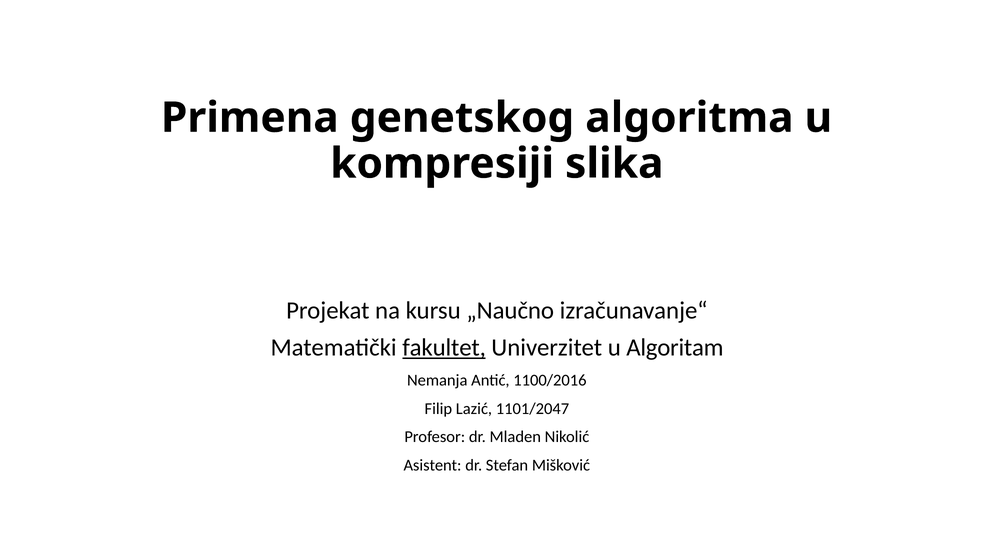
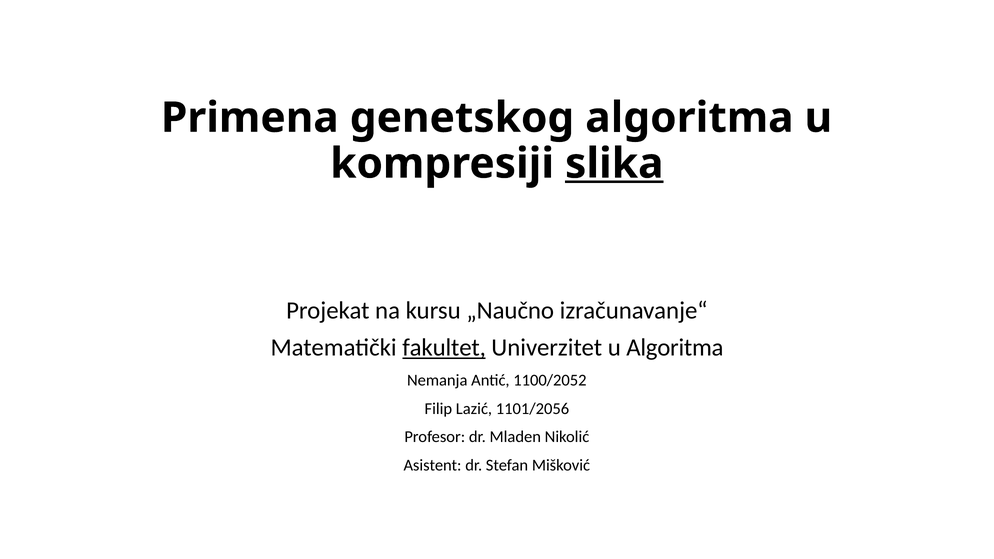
slika underline: none -> present (614, 164)
u Algoritam: Algoritam -> Algoritma (675, 348)
1100/2016: 1100/2016 -> 1100/2052 (550, 381)
1101/2047: 1101/2047 -> 1101/2056 (532, 409)
